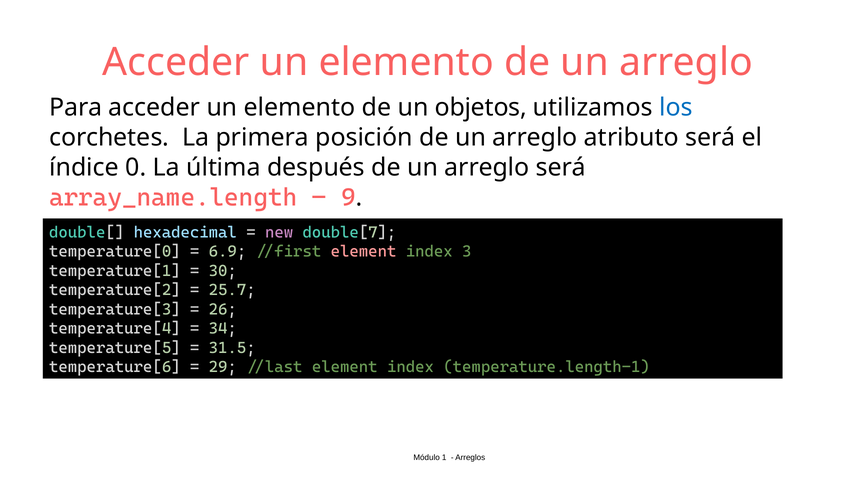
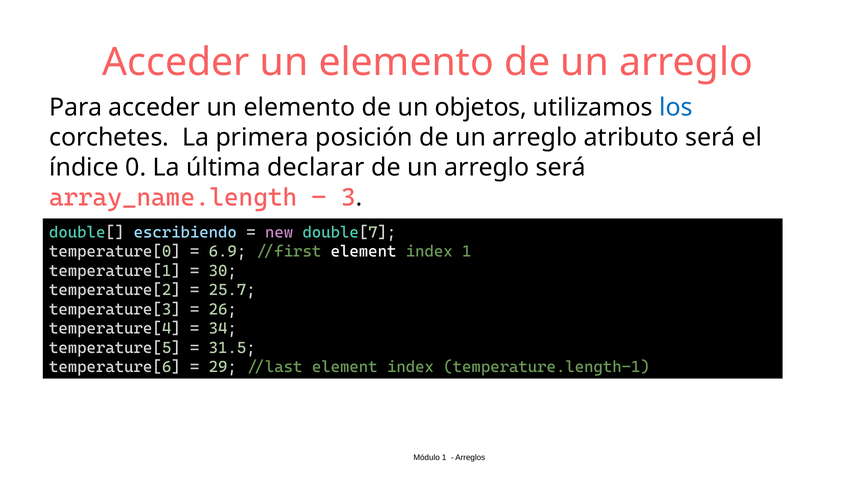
después: después -> declarar (316, 168)
9: 9 -> 3 (348, 198)
hexadecimal: hexadecimal -> escribiendo (185, 233)
element colour: pink -> white (364, 252)
index 3: 3 -> 1 (467, 252)
